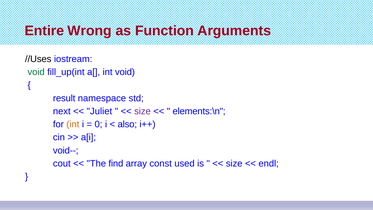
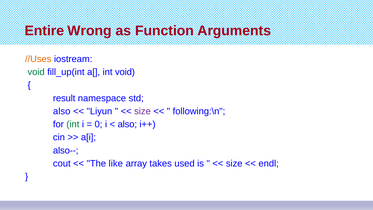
//Uses colour: black -> orange (38, 59)
next: next -> also (62, 111)
Juliet: Juliet -> Liyun (99, 111)
elements:\n: elements:\n -> following:\n (199, 111)
int colour: orange -> green (73, 124)
void--: void-- -> also-- (66, 150)
find: find -> like (116, 163)
const: const -> takes (161, 163)
